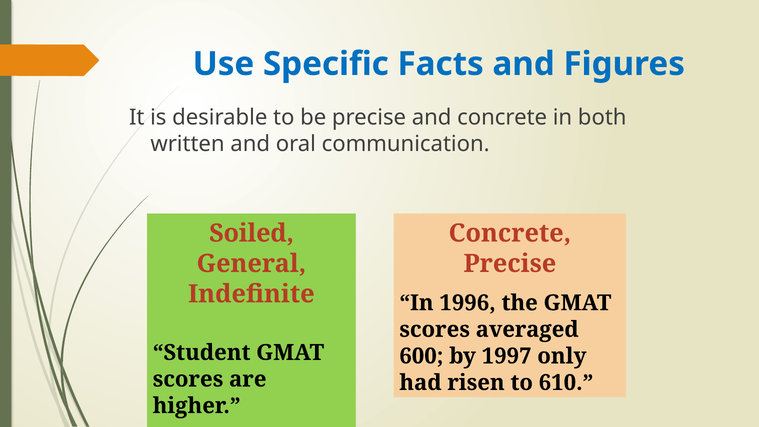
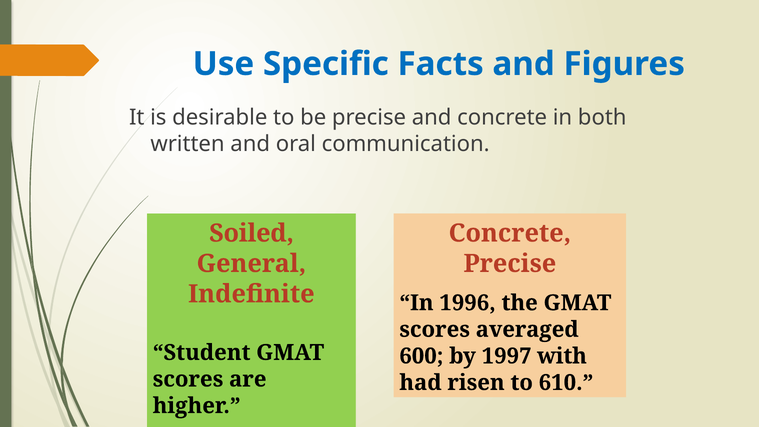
only: only -> with (562, 356)
